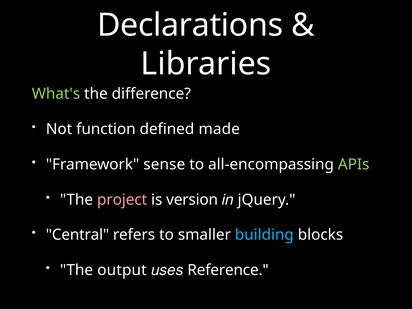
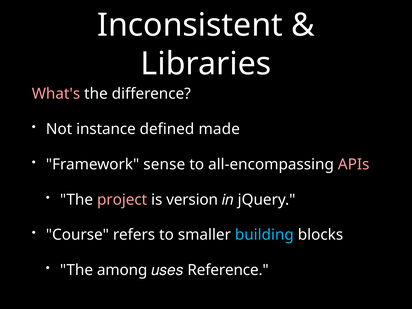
Declarations: Declarations -> Inconsistent (190, 25)
What's colour: light green -> pink (56, 94)
function: function -> instance (106, 129)
APIs colour: light green -> pink (354, 164)
Central: Central -> Course (77, 235)
output: output -> among (122, 270)
